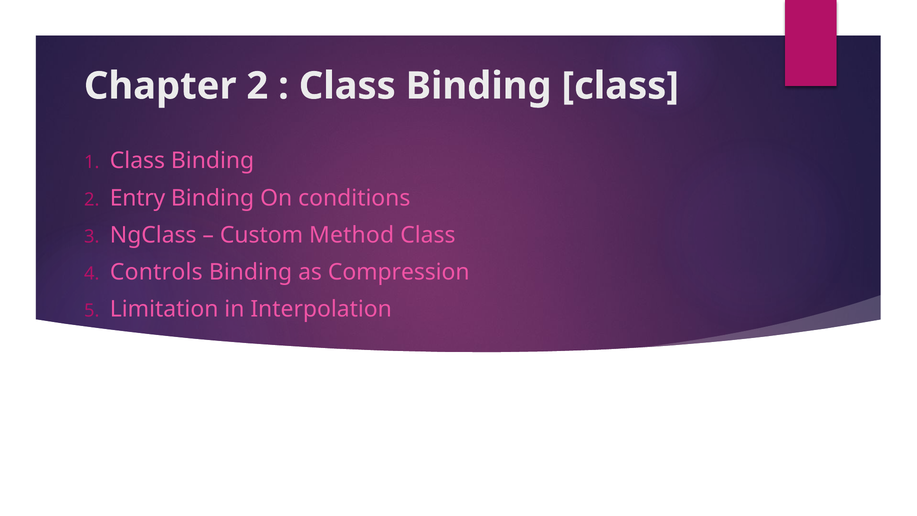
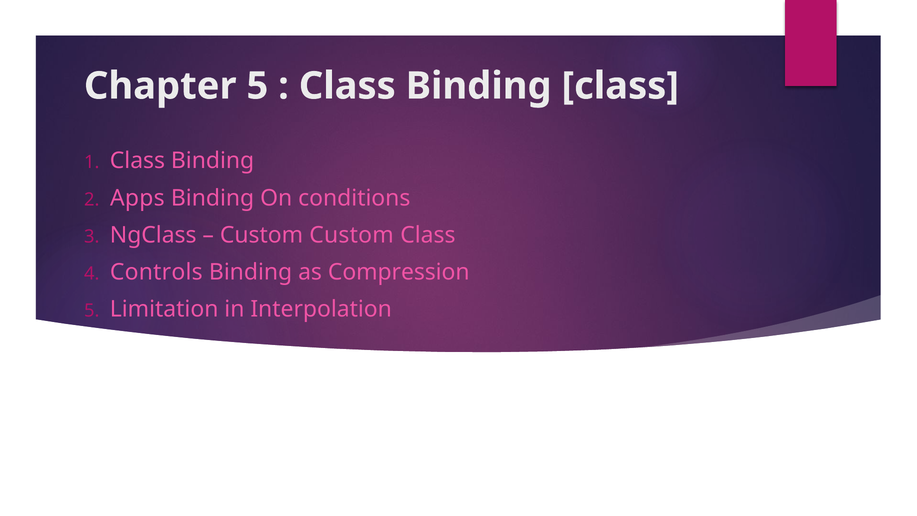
Chapter 2: 2 -> 5 (257, 86)
Entry: Entry -> Apps (137, 198)
Custom Method: Method -> Custom (352, 235)
